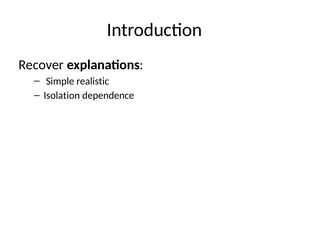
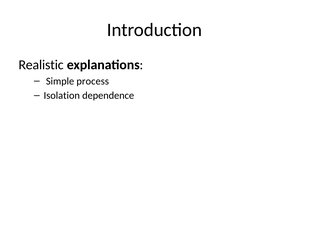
Recover: Recover -> Realistic (41, 65)
realistic: realistic -> process (93, 81)
